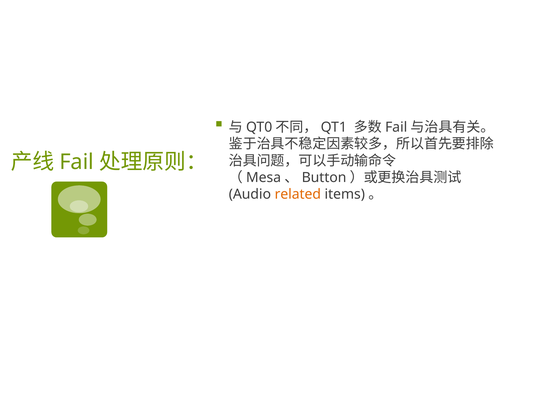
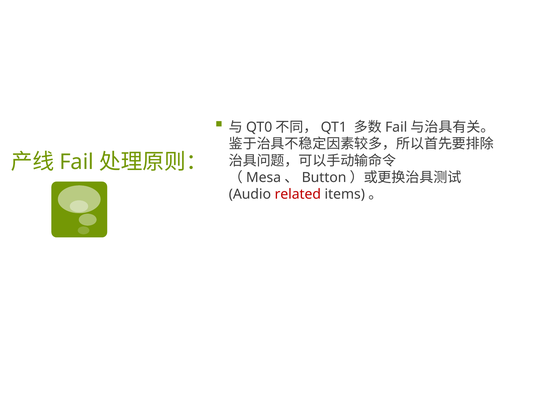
related colour: orange -> red (298, 194)
